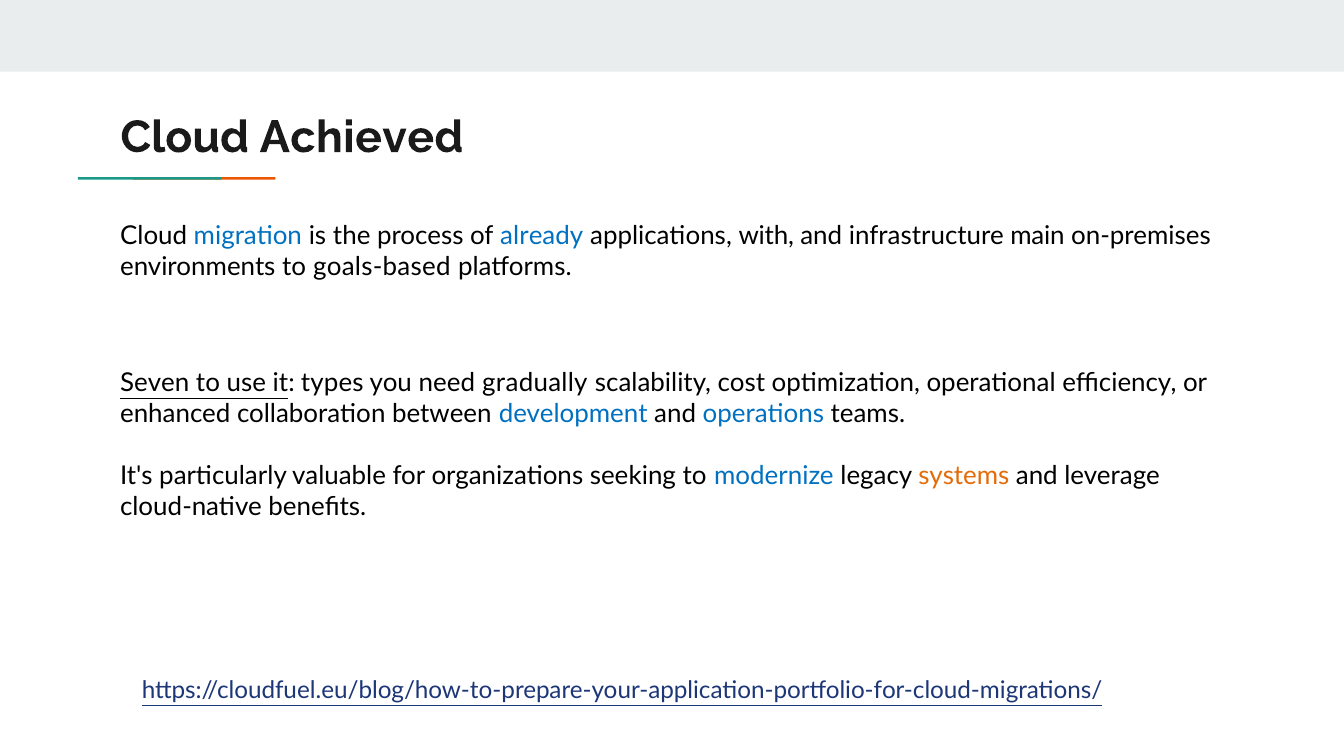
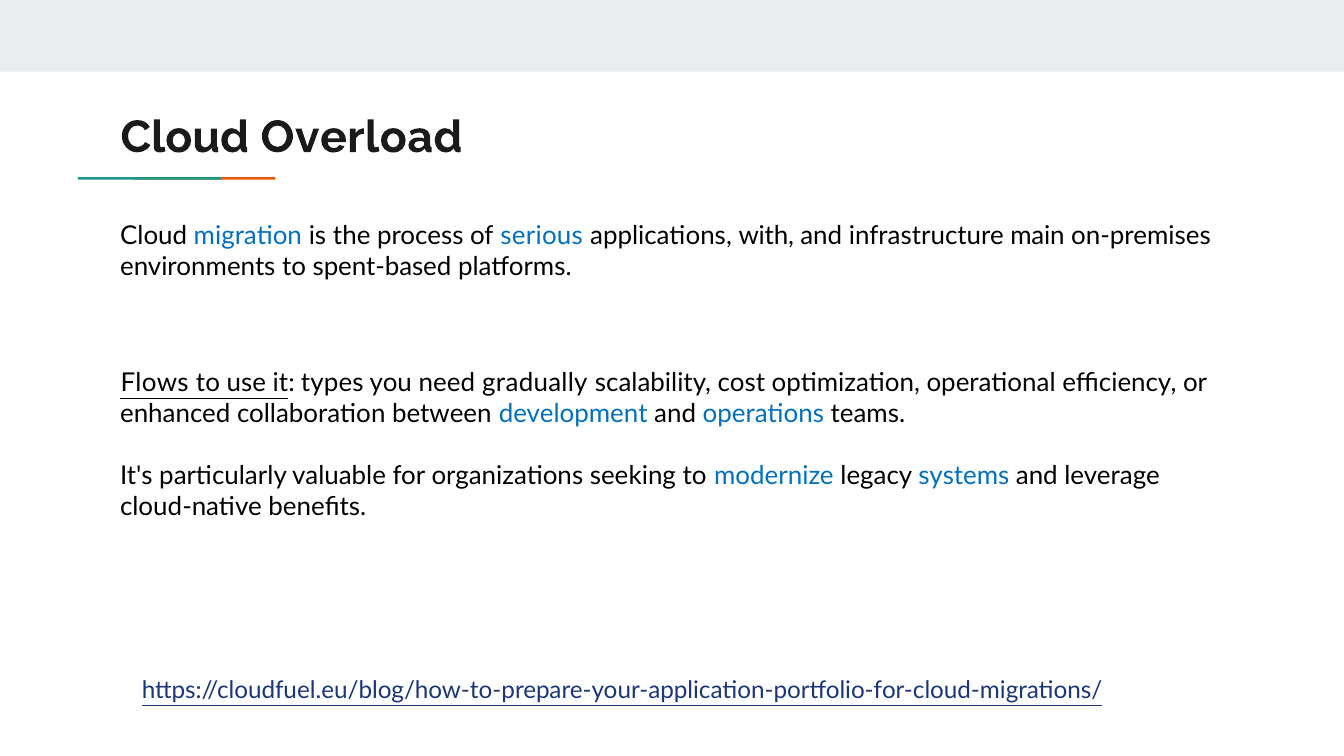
Achieved: Achieved -> Overload (361, 137)
already: already -> serious (542, 236)
goals-based: goals-based -> spent-based (382, 267)
Seven: Seven -> Flows (155, 383)
systems colour: orange -> blue (964, 476)
